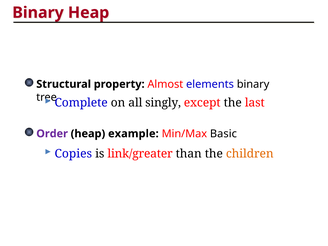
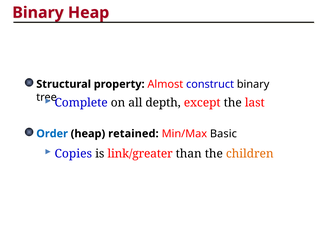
elements: elements -> construct (210, 84)
singly: singly -> depth (163, 103)
Order colour: purple -> blue (52, 134)
example: example -> retained (133, 134)
